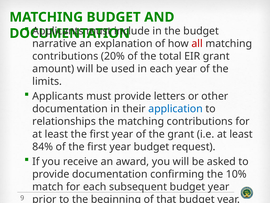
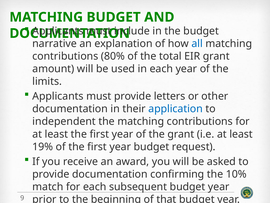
all colour: red -> blue (197, 43)
20%: 20% -> 80% (113, 56)
relationships: relationships -> independent (64, 121)
84%: 84% -> 19% (43, 146)
